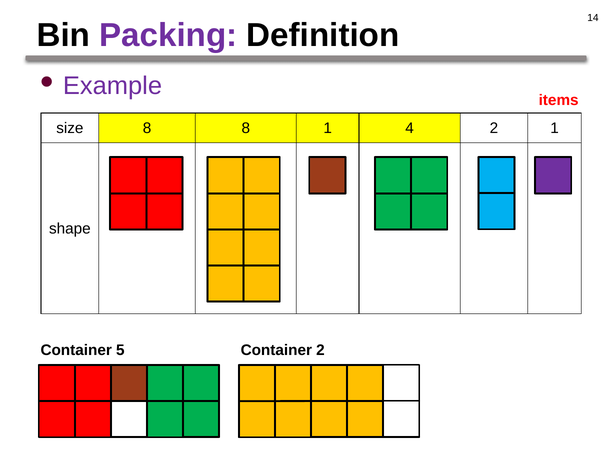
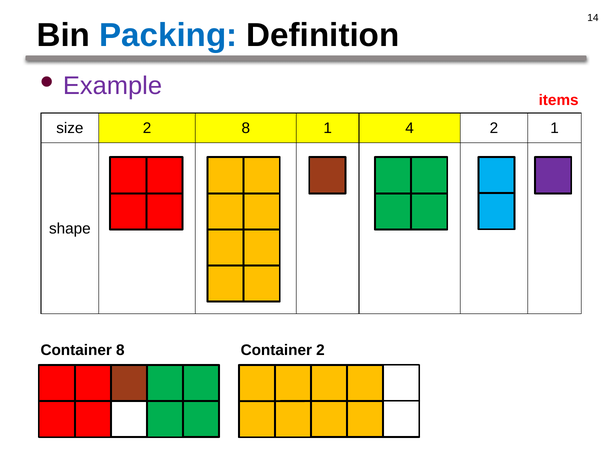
Packing colour: purple -> blue (168, 35)
size 8: 8 -> 2 (147, 128)
Container 5: 5 -> 8 (120, 350)
